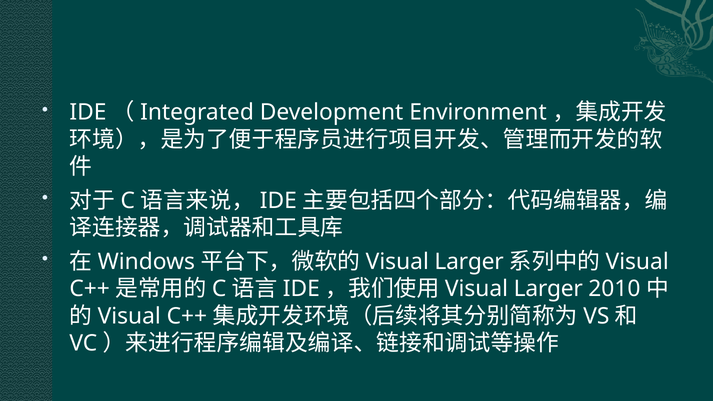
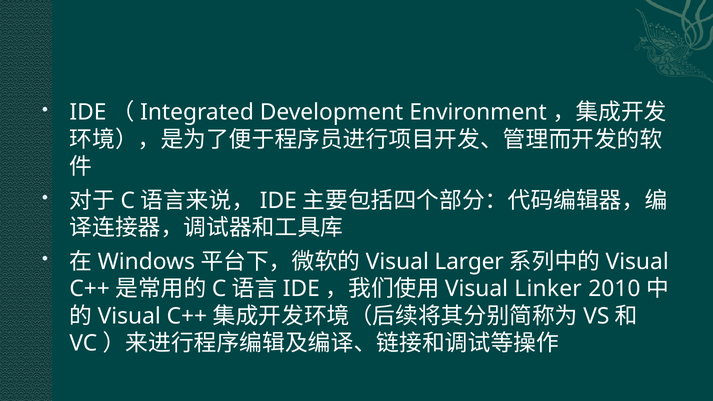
Larger: Larger -> Linker (548, 289)
